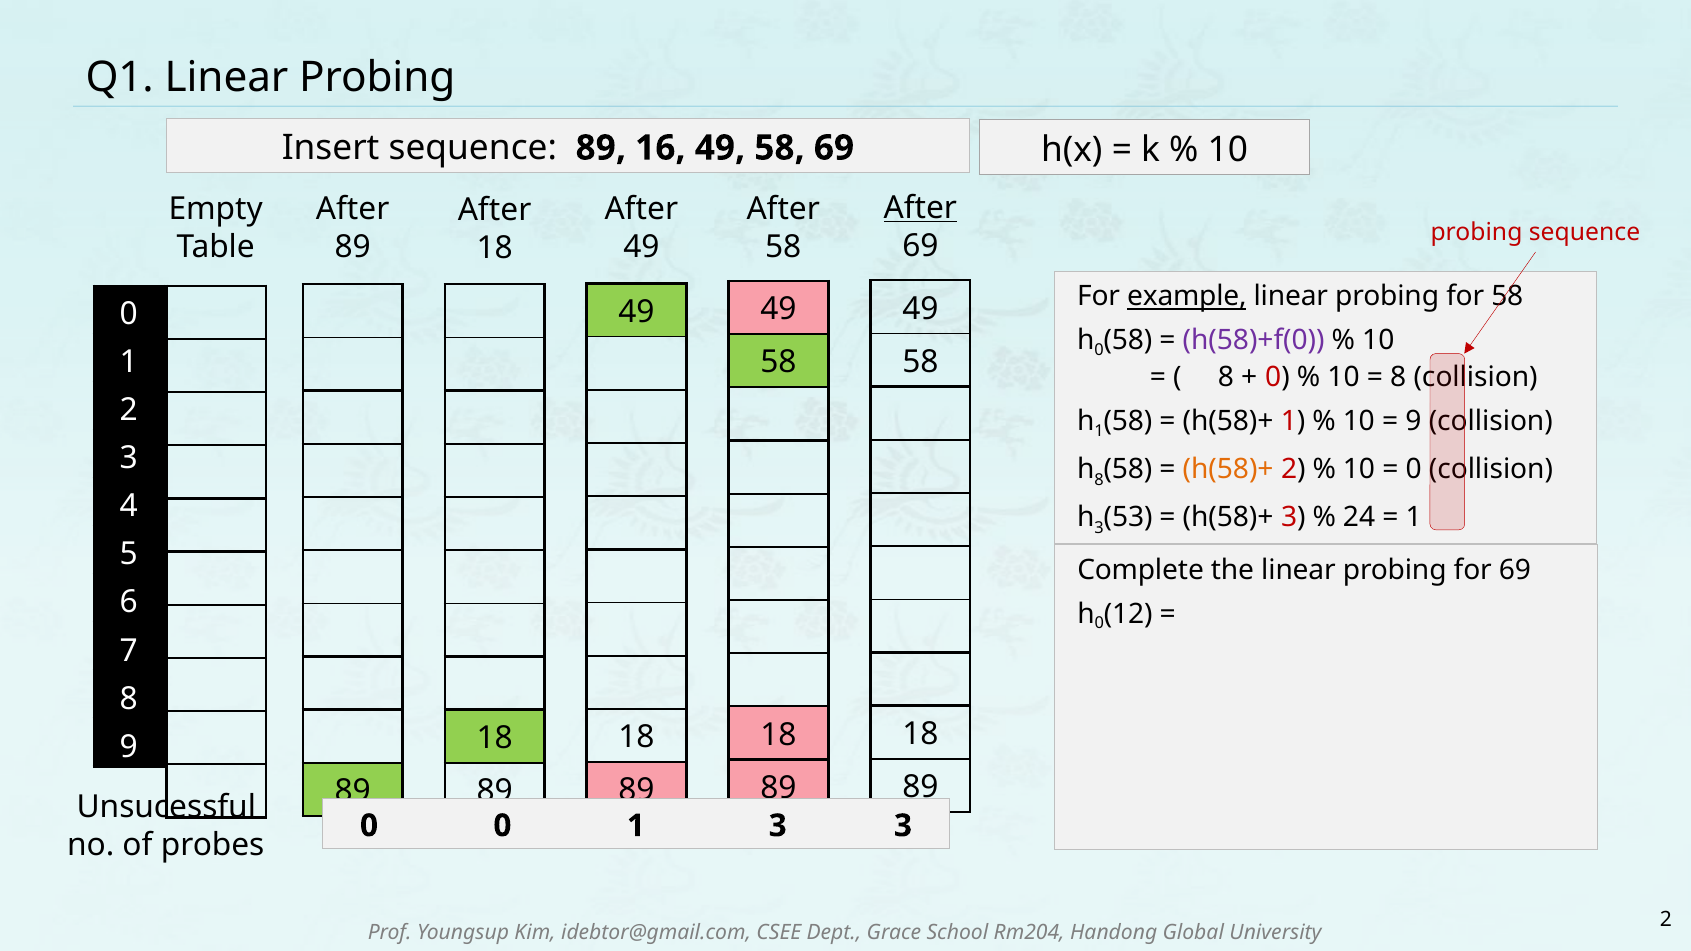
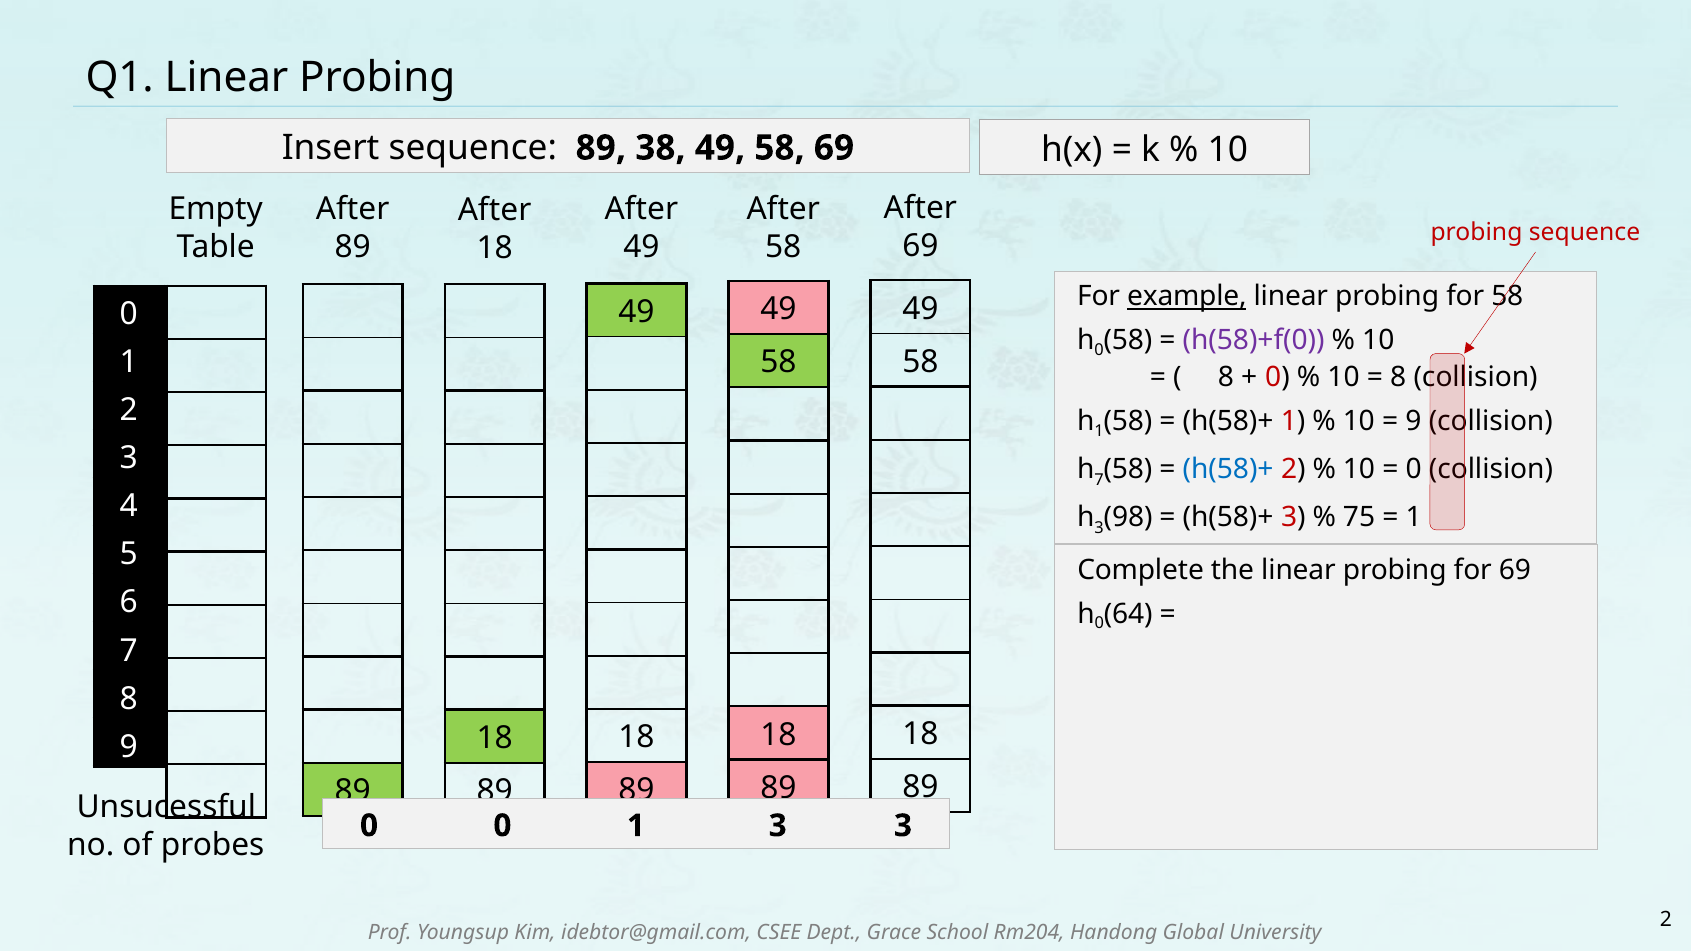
16: 16 -> 38 (660, 148)
After underline: present -> none (920, 208)
8: 8 -> 7 (1099, 480)
h(58)+ colour: orange -> blue (1228, 469)
53: 53 -> 98 (1128, 517)
24: 24 -> 75 (1359, 517)
12: 12 -> 64 (1128, 614)
